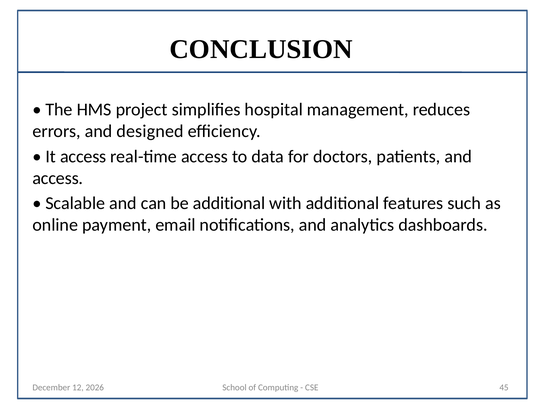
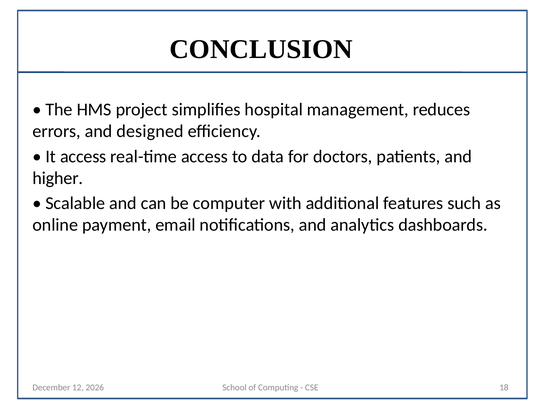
access: access -> higher (58, 178)
be additional: additional -> computer (229, 203)
45: 45 -> 18 (504, 387)
